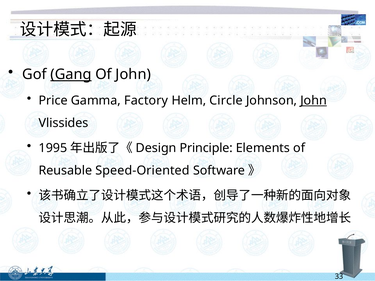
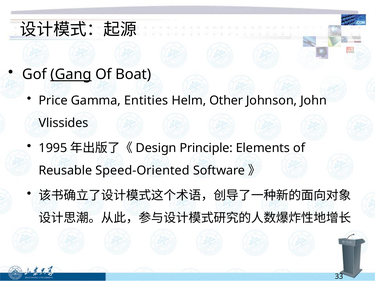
Of John: John -> Boat (133, 74)
Factory: Factory -> Entities (146, 101)
Circle: Circle -> Other (226, 101)
John underline: present -> none (314, 101)
